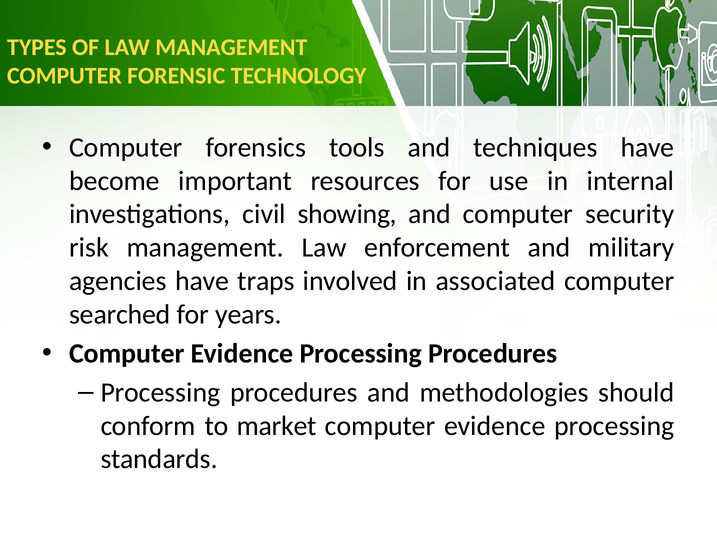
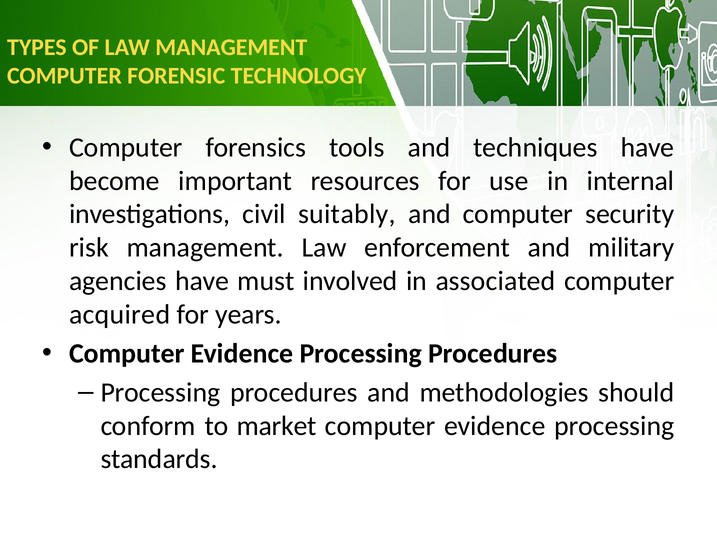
showing: showing -> suitably (347, 214)
traps: traps -> must (266, 281)
searched: searched -> acquired (120, 314)
